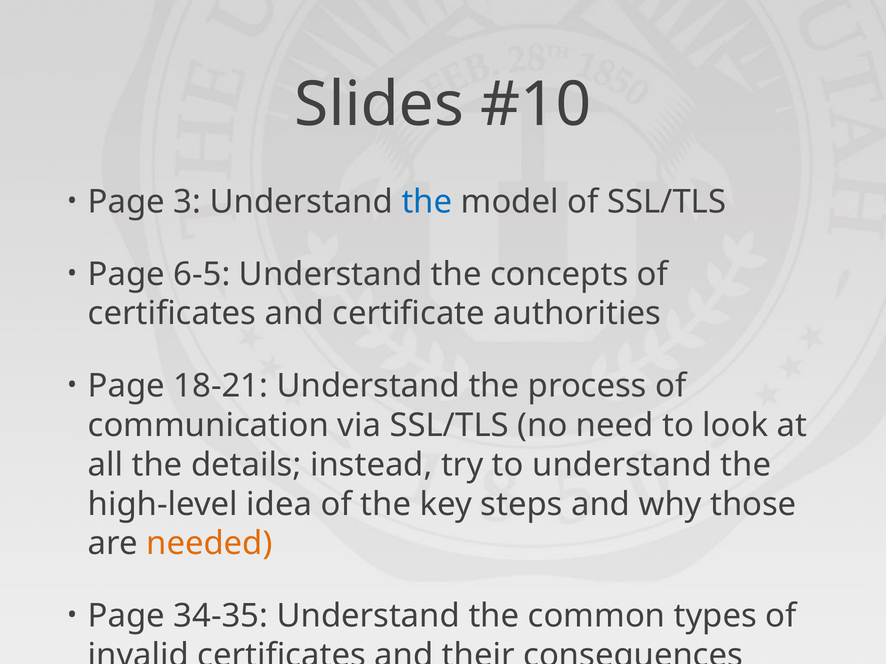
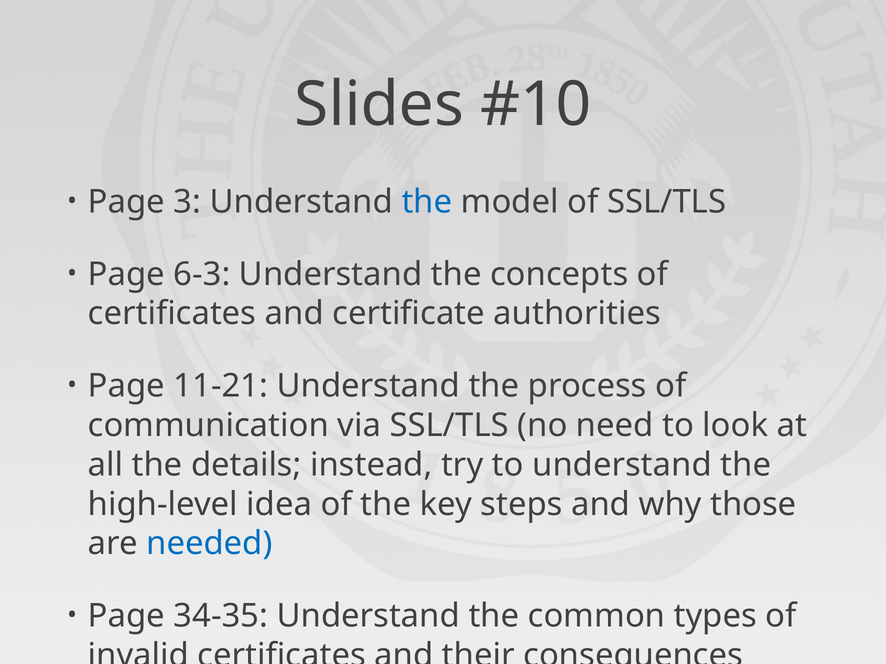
6-5: 6-5 -> 6-3 (202, 274)
18-21: 18-21 -> 11-21 (221, 386)
needed colour: orange -> blue (209, 544)
